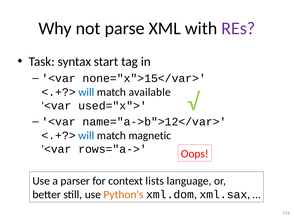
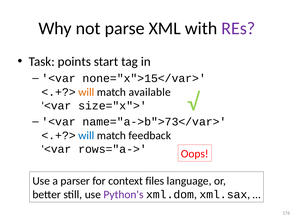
syntax: syntax -> points (74, 62)
will colour: blue -> orange (86, 92)
used="x">: used="x"> -> size="x"> (113, 106)
name="a->b">12</var>: name="a->b">12</var> -> name="a->b">73</var> (155, 122)
magnetic: magnetic -> feedback (150, 136)
lists: lists -> files (155, 181)
Python's colour: orange -> purple (123, 195)
